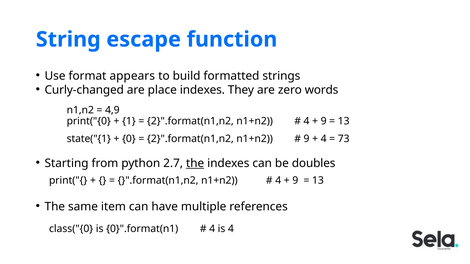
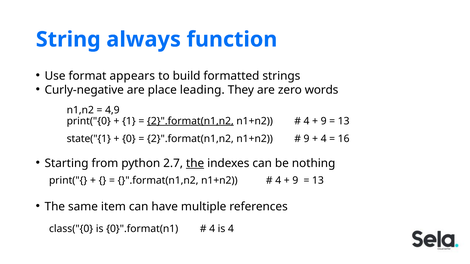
escape: escape -> always (144, 39)
Curly-changed: Curly-changed -> Curly-negative (84, 90)
place indexes: indexes -> leading (202, 90)
2}".format(n1,n2 underline: none -> present (190, 121)
73: 73 -> 16 (344, 139)
doubles: doubles -> nothing (314, 163)
